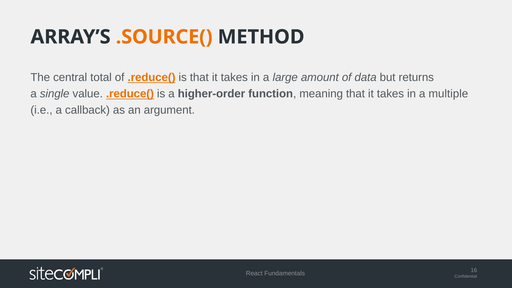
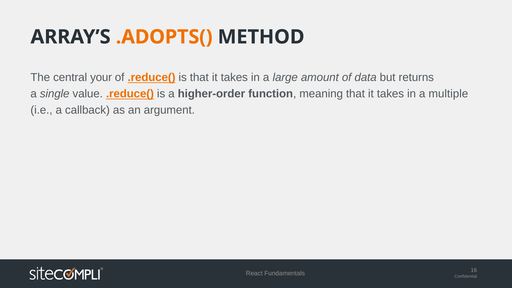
.SOURCE(: .SOURCE( -> .ADOPTS( (164, 37)
total: total -> your (101, 78)
